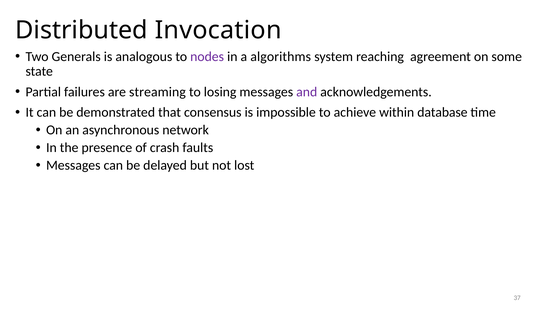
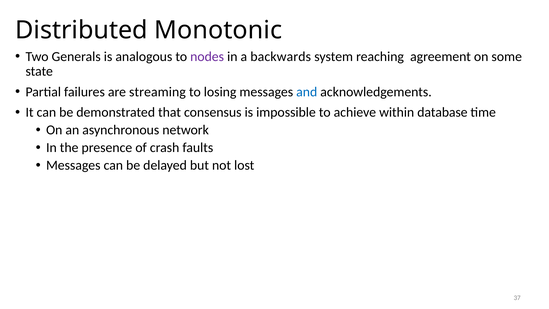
Invocation: Invocation -> Monotonic (218, 30)
algorithms: algorithms -> backwards (281, 56)
and colour: purple -> blue (307, 92)
